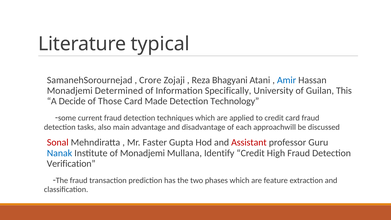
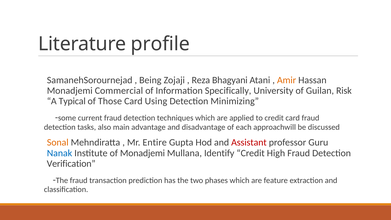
typical: typical -> profile (160, 44)
Crore: Crore -> Being (150, 80)
Amir colour: blue -> orange (287, 80)
Determined: Determined -> Commercial (119, 91)
This: This -> Risk (344, 91)
Decide: Decide -> Typical (72, 101)
Made: Made -> Using (156, 101)
Technology: Technology -> Minimizing (235, 101)
Sonal colour: red -> orange (58, 142)
Faster: Faster -> Entire (155, 142)
